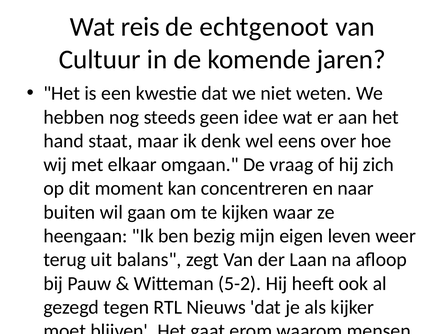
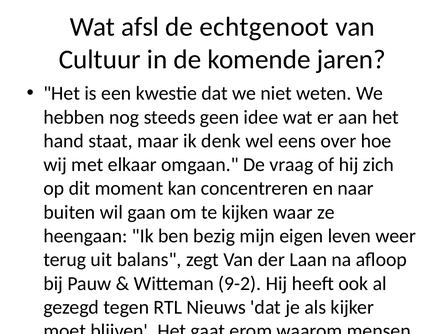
reis: reis -> afsl (140, 27)
5-2: 5-2 -> 9-2 (240, 283)
